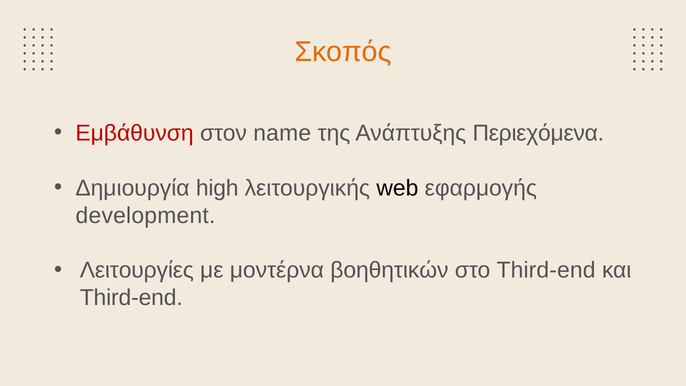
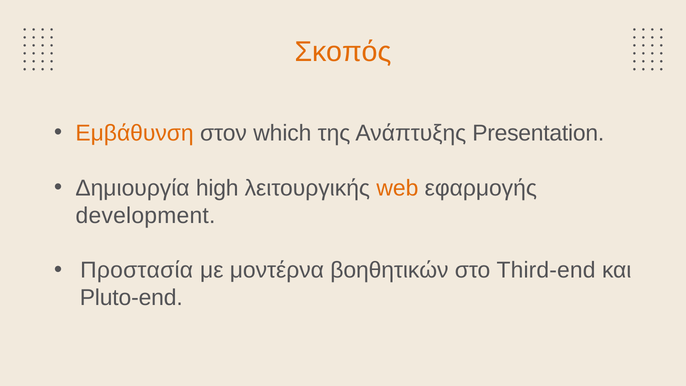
Εμβάθυνση colour: red -> orange (135, 133)
name: name -> which (282, 133)
Περιεχόμενα: Περιεχόμενα -> Presentation (538, 133)
web colour: black -> orange (397, 188)
Λειτουργίες: Λειτουργίες -> Προστασία (137, 270)
Third-end: Third-end -> Pluto-end (131, 298)
